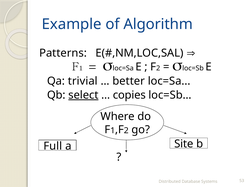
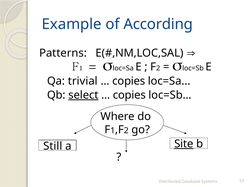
Algorithm: Algorithm -> According (158, 24)
better: better -> copies (129, 81)
Full: Full -> Still (53, 146)
Site underline: none -> present (184, 144)
